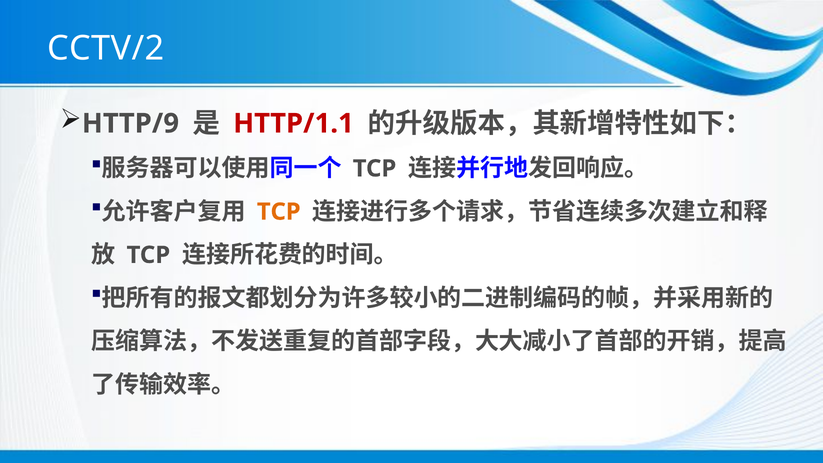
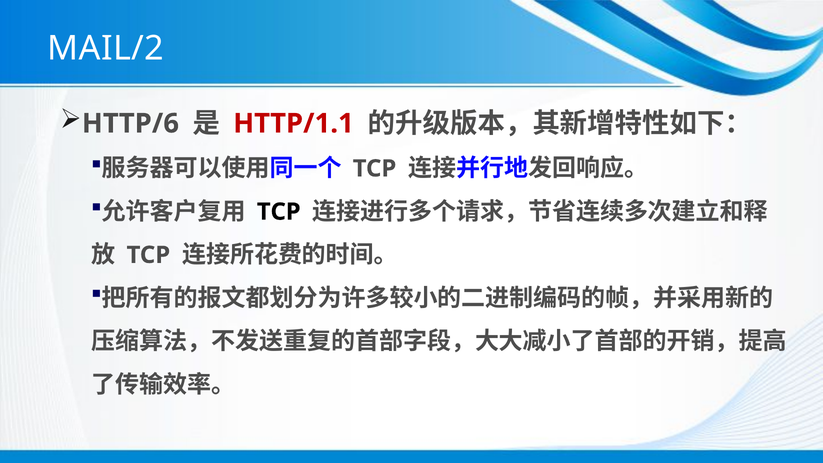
CCTV/2: CCTV/2 -> MAIL/2 (106, 49)
HTTP/9: HTTP/9 -> HTTP/6 (130, 123)
TCP colour: orange -> black (279, 212)
